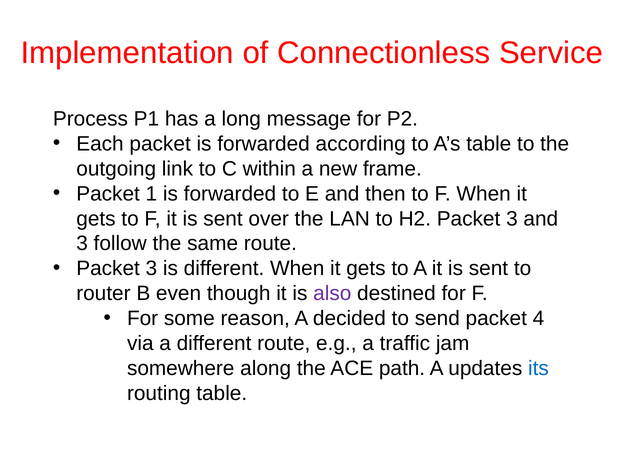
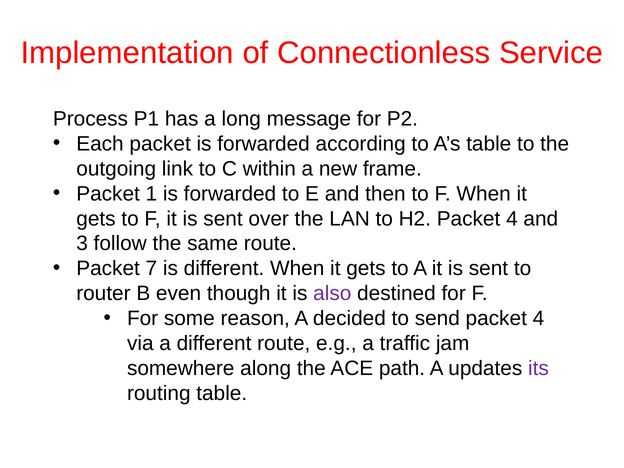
H2 Packet 3: 3 -> 4 (512, 219)
3: 3 -> 7 (151, 269)
its colour: blue -> purple (539, 368)
